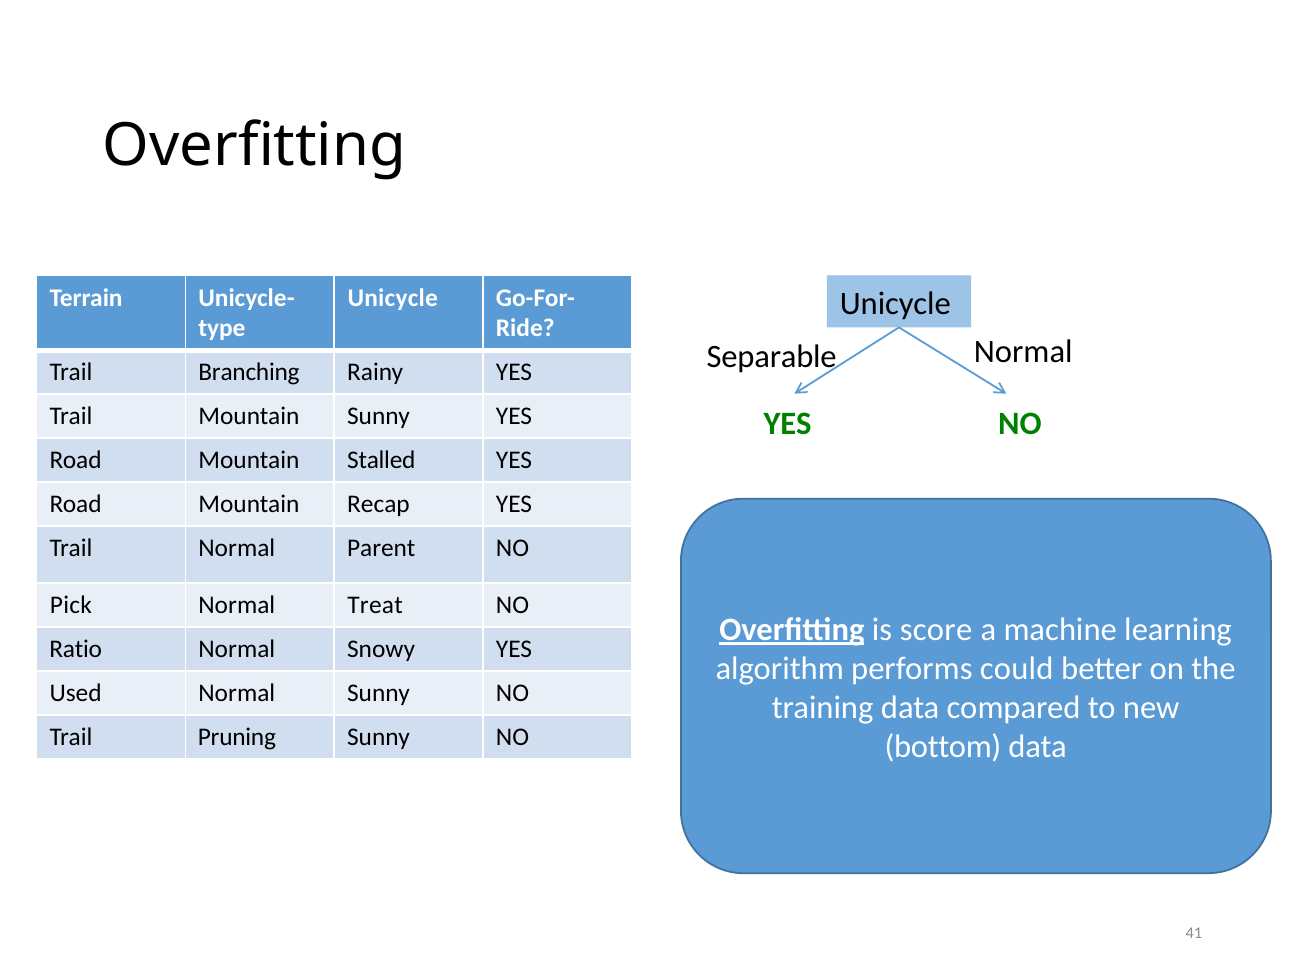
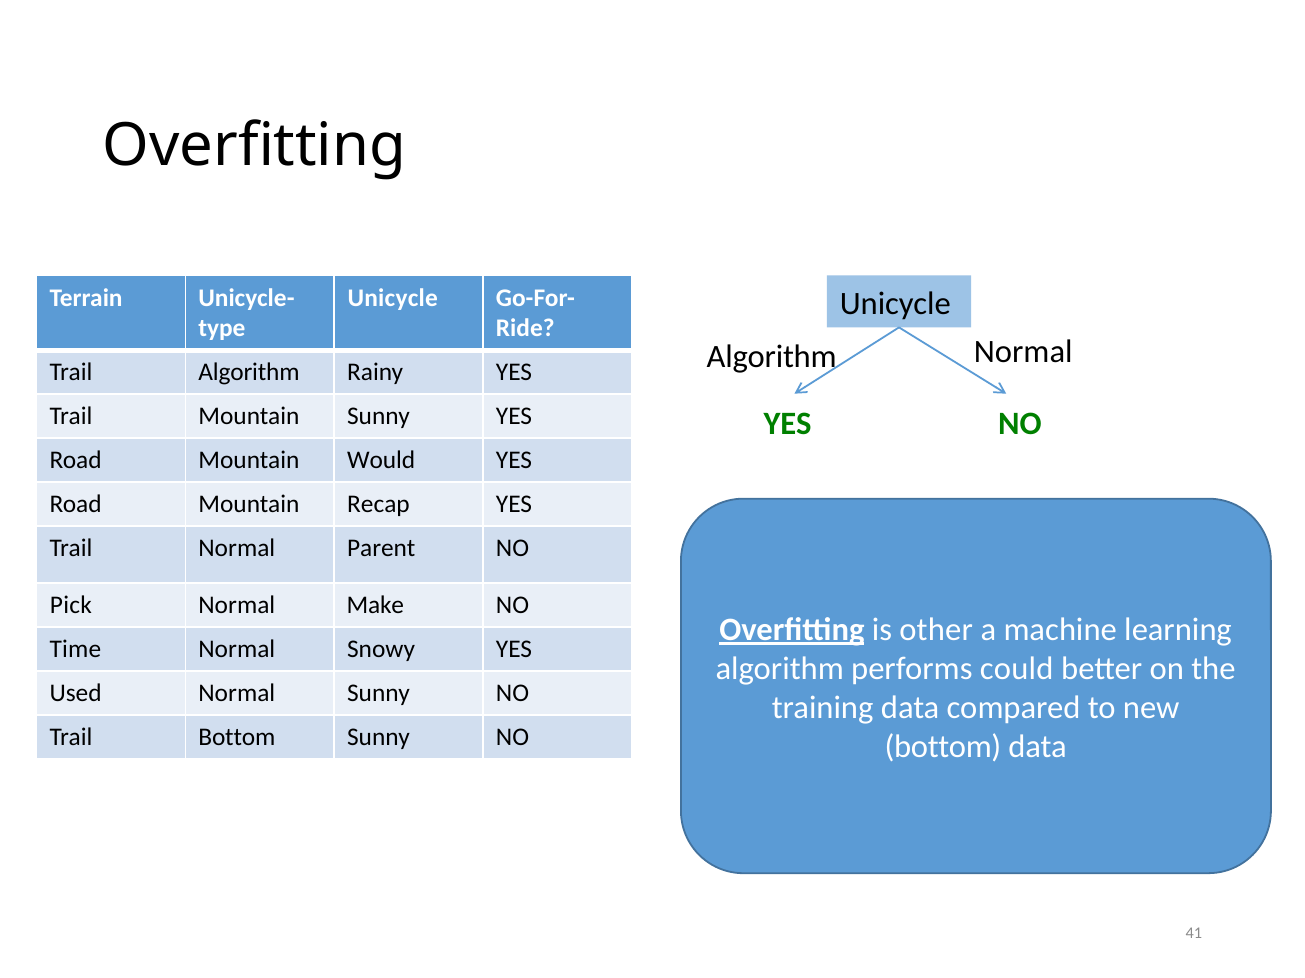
Separable: Separable -> Algorithm (772, 357)
Trail Branching: Branching -> Algorithm (249, 373)
Stalled: Stalled -> Would (381, 461)
Treat: Treat -> Make (375, 606)
score: score -> other (936, 630)
Ratio: Ratio -> Time (75, 650)
Trail Pruning: Pruning -> Bottom (237, 738)
